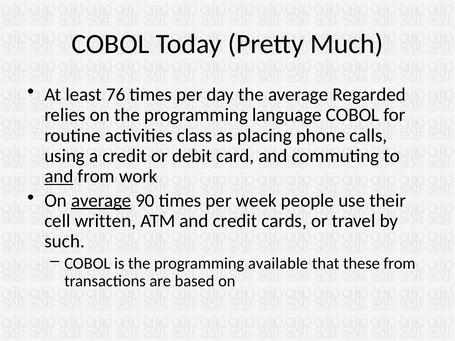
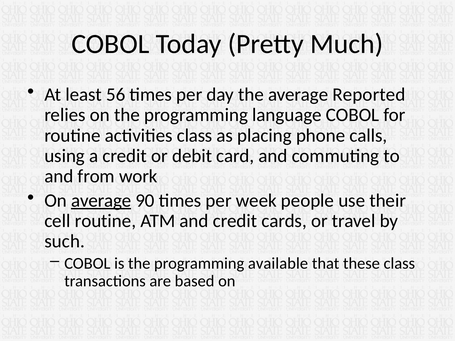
76: 76 -> 56 (116, 95)
Regarded: Regarded -> Reported (369, 95)
and underline: present -> none (59, 176)
cell written: written -> routine (105, 221)
these from: from -> class (399, 264)
